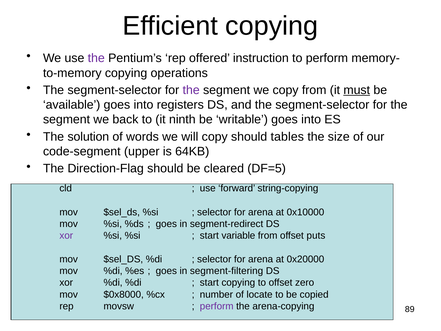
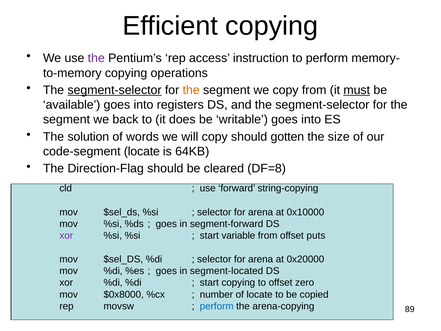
offered: offered -> access (210, 58)
segment-selector underline: none -> present (115, 90)
the colour: purple -> orange (191, 90)
ninth: ninth -> does (182, 119)
tables: tables -> gotten (287, 137)
code-segment upper: upper -> locate (142, 151)
DF=5: DF=5 -> DF=8 (267, 168)
segment-redirect: segment-redirect -> segment-forward (227, 224)
segment-filtering: segment-filtering -> segment-located (227, 271)
perform colour: purple -> blue (217, 306)
